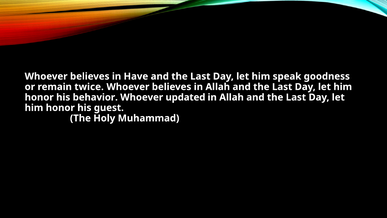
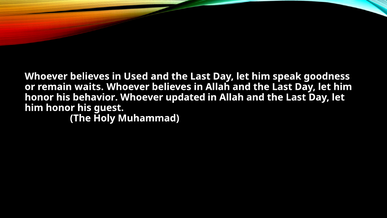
Have: Have -> Used (136, 76)
twice: twice -> waits (89, 87)
